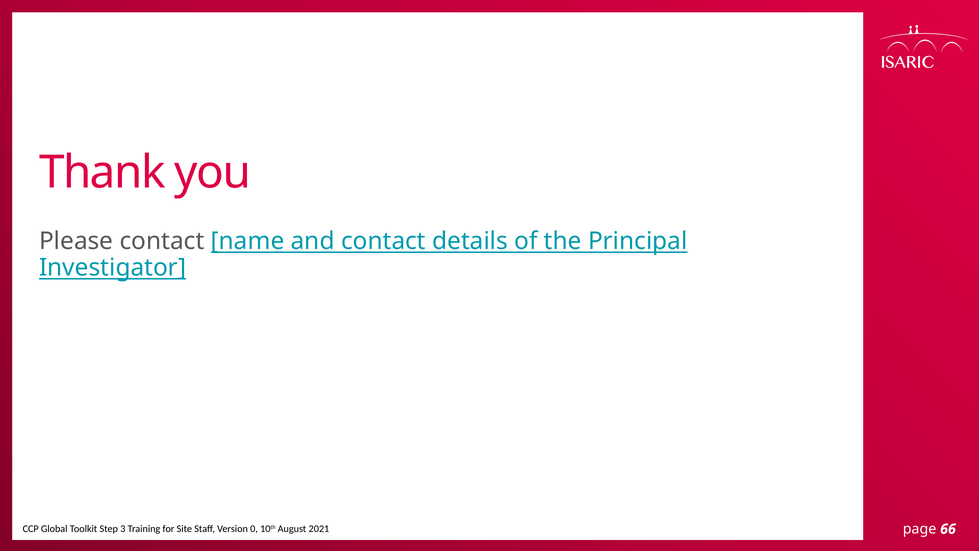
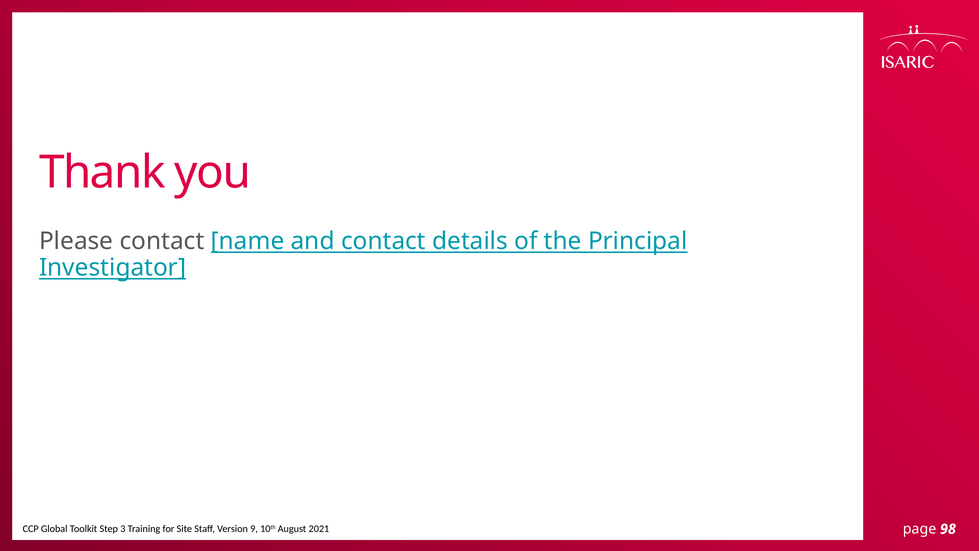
0: 0 -> 9 (254, 529)
66: 66 -> 98 (948, 529)
